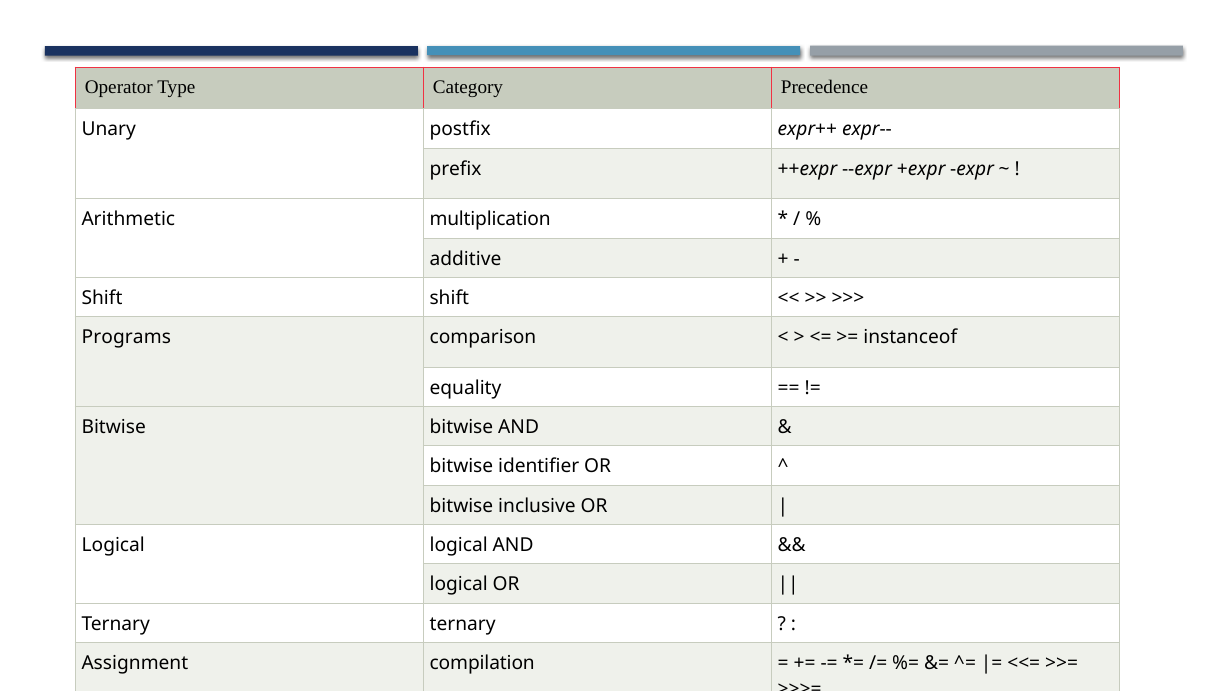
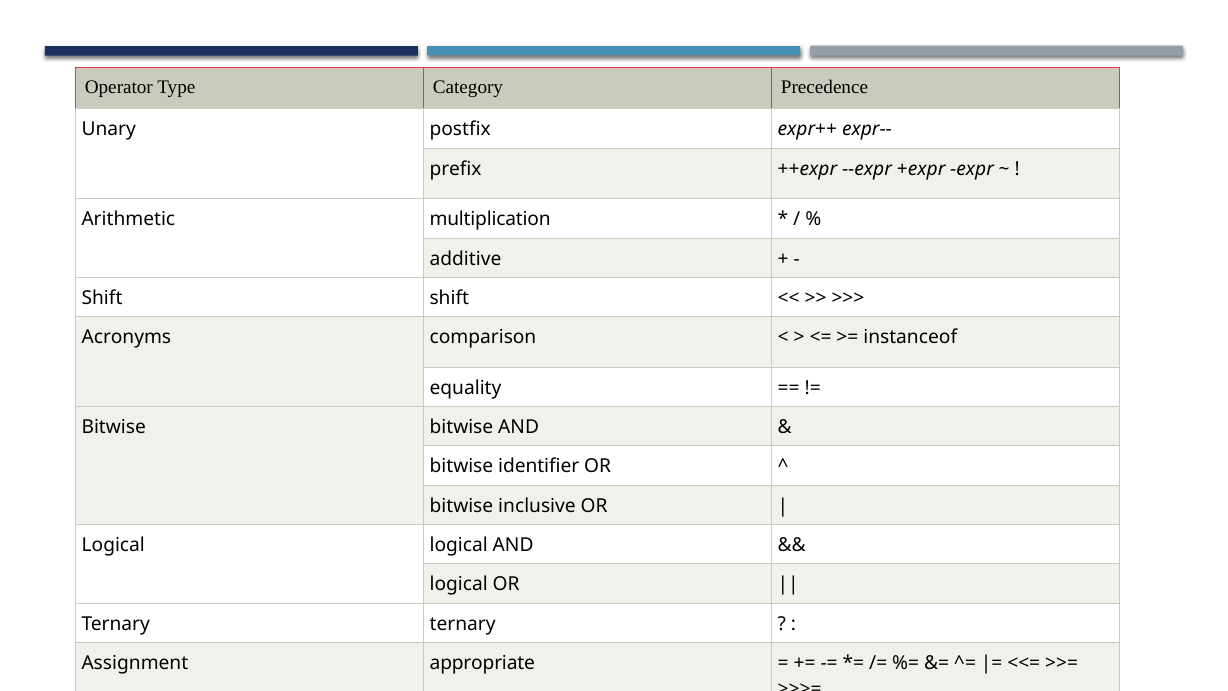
Programs: Programs -> Acronyms (126, 337)
compilation: compilation -> appropriate (482, 663)
